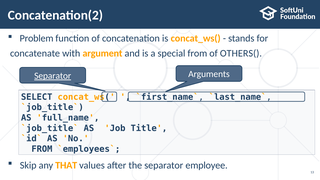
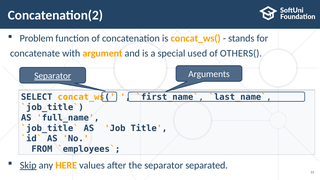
special from: from -> used (197, 53)
Skip underline: none -> present (28, 165)
THAT: THAT -> HERE (66, 165)
employee: employee -> separated (207, 165)
